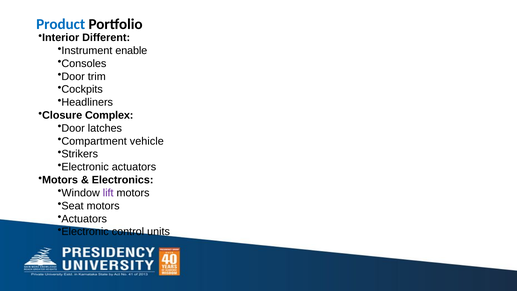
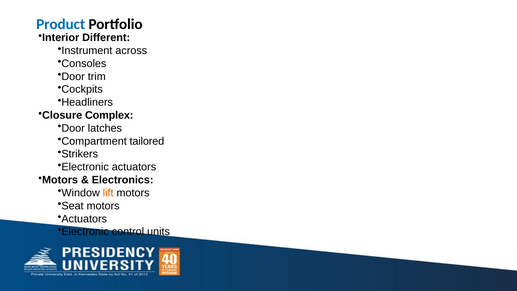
enable: enable -> across (131, 51)
vehicle: vehicle -> tailored (147, 141)
lift colour: purple -> orange (108, 193)
